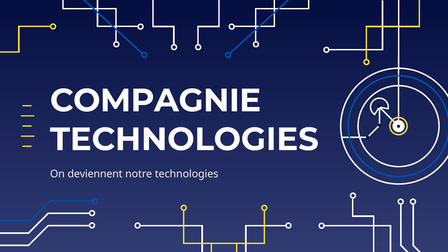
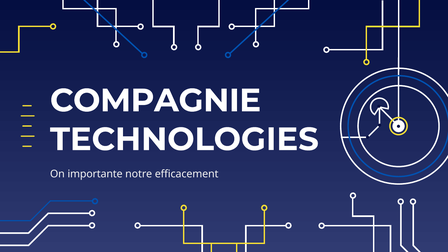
deviennent: deviennent -> importante (95, 174)
notre technologies: technologies -> efficacement (187, 174)
